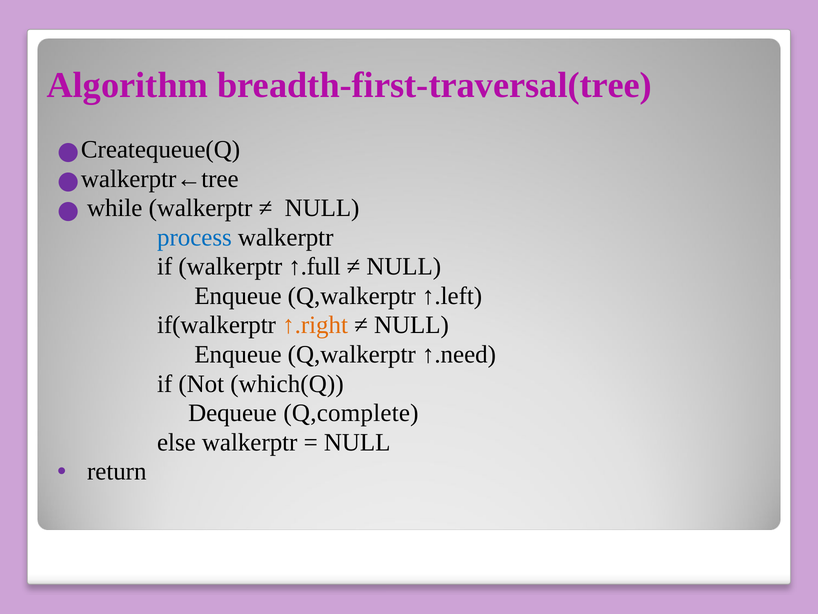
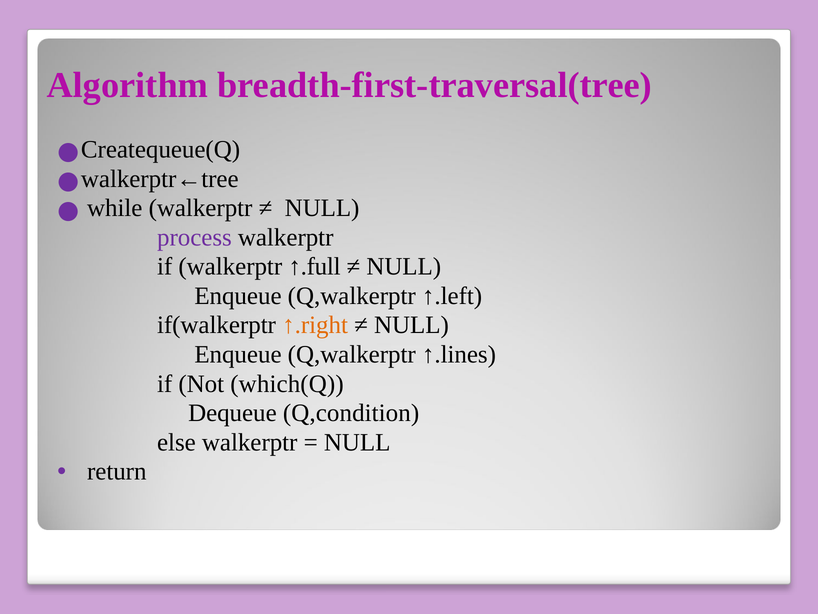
process colour: blue -> purple (194, 237)
↑.need: ↑.need -> ↑.lines (459, 354)
Q,complete: Q,complete -> Q,condition (351, 413)
